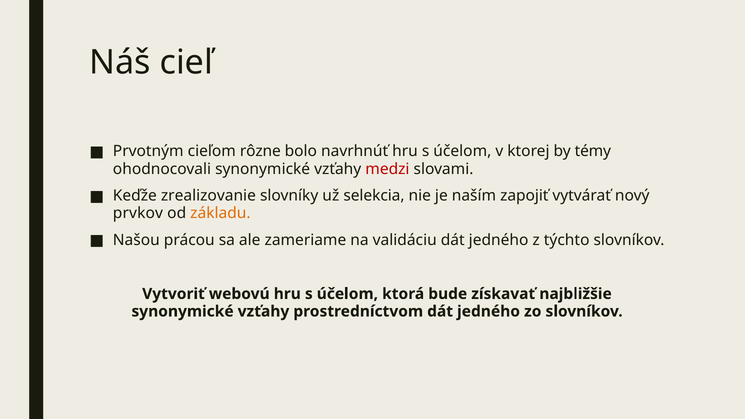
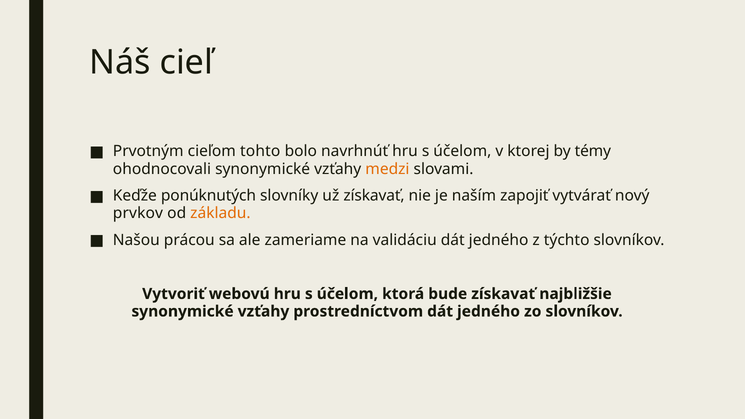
rôzne: rôzne -> tohto (260, 151)
medzi colour: red -> orange (387, 169)
zrealizovanie: zrealizovanie -> ponúknutých (208, 196)
už selekcia: selekcia -> získavať (374, 196)
